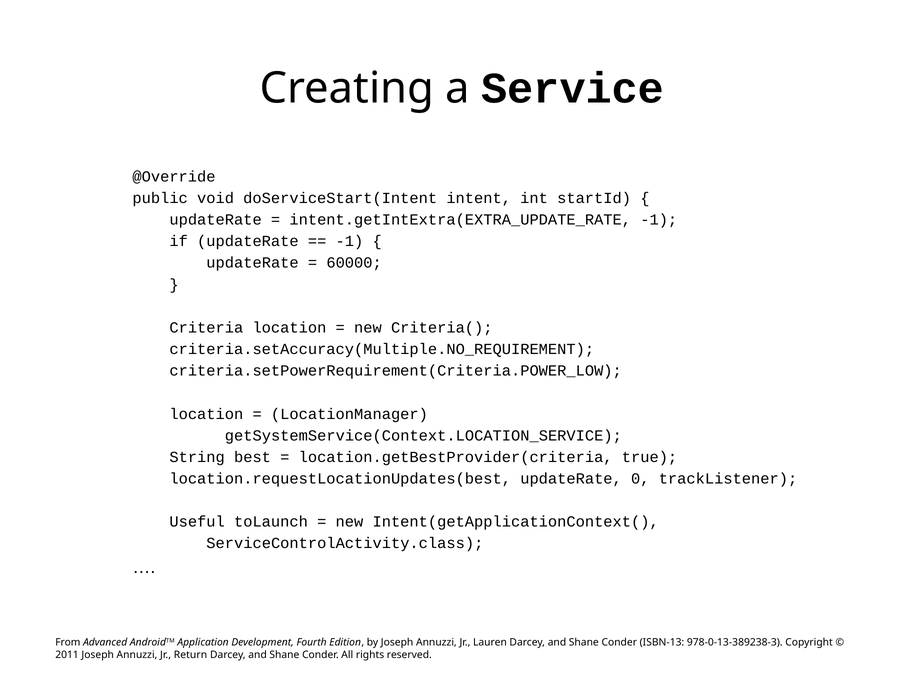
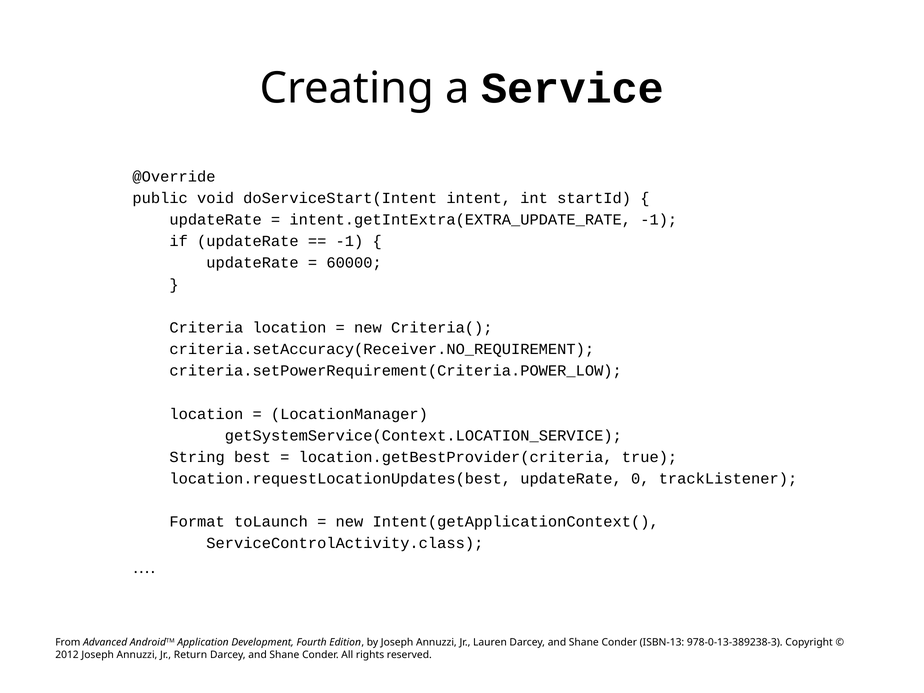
criteria.setAccuracy(Multiple.NO_REQUIREMENT: criteria.setAccuracy(Multiple.NO_REQUIREMENT -> criteria.setAccuracy(Receiver.NO_REQUIREMENT (382, 349)
Useful: Useful -> Format (197, 522)
2011: 2011 -> 2012 (67, 655)
